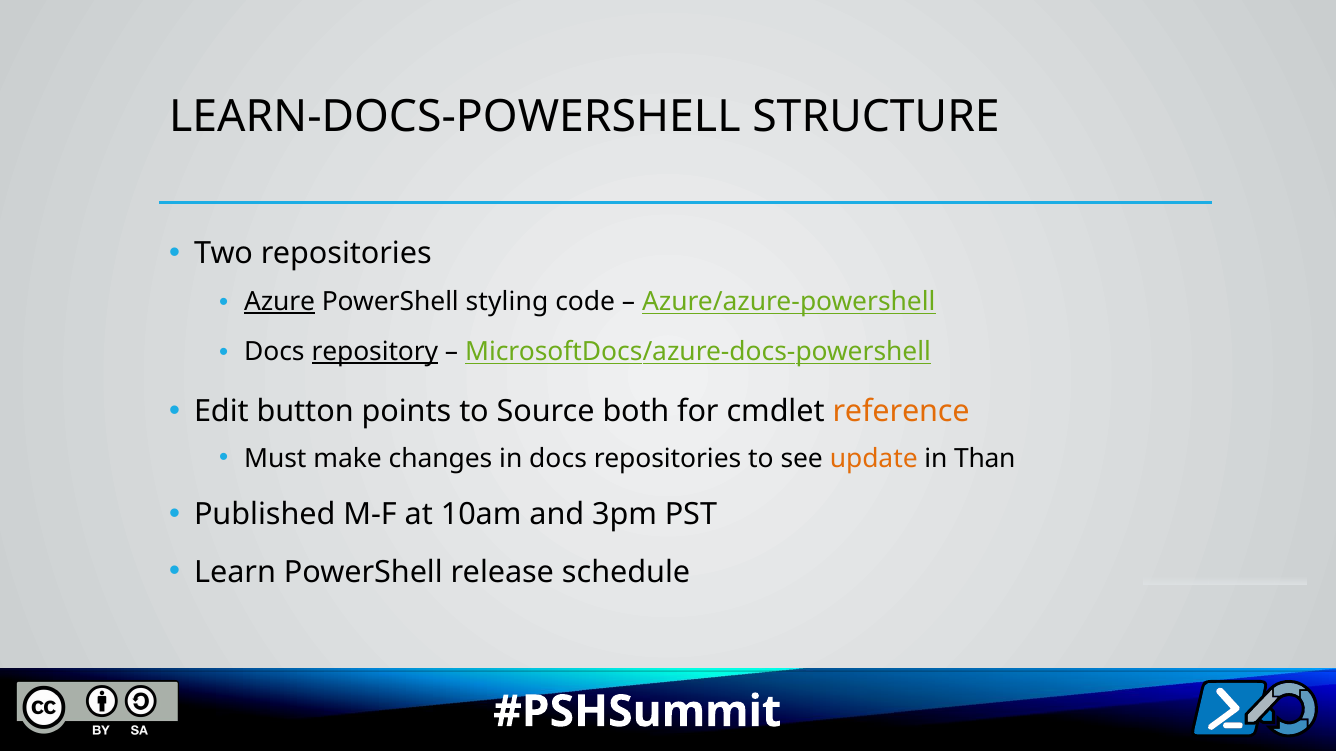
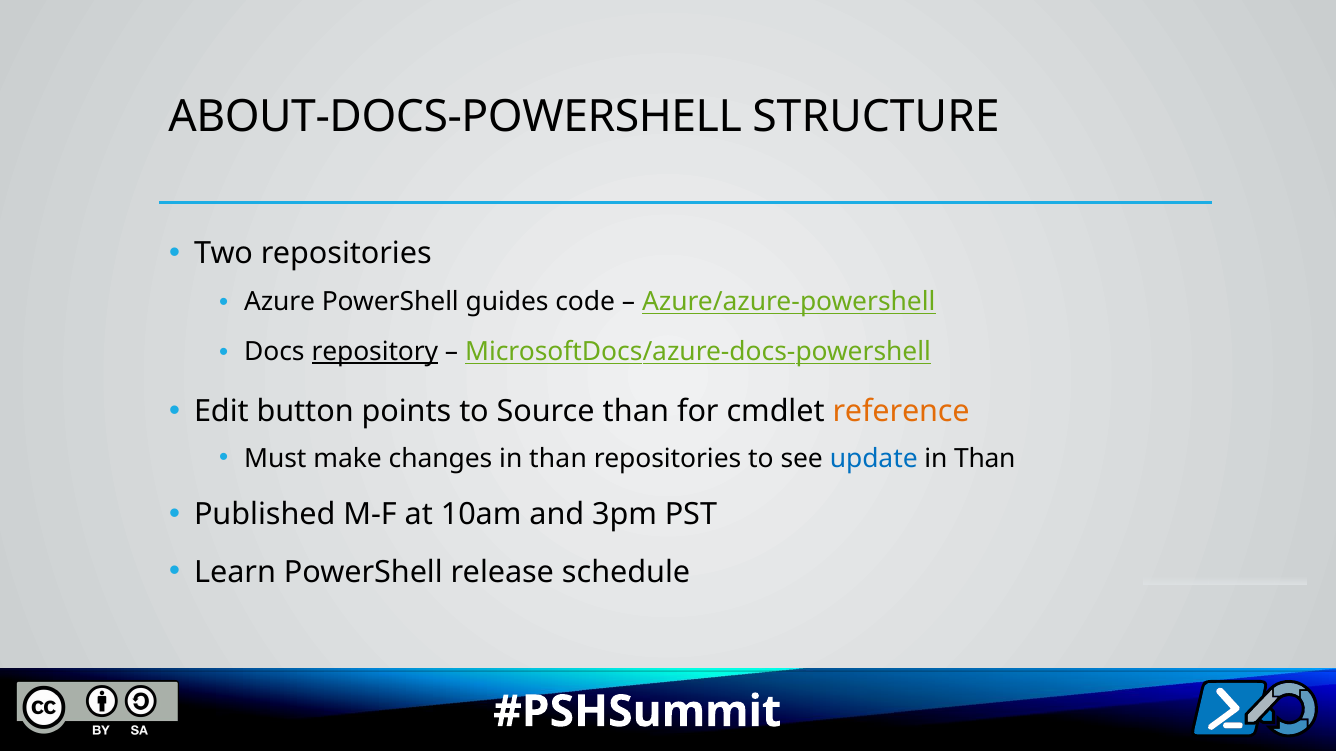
LEARN-DOCS-POWERSHELL: LEARN-DOCS-POWERSHELL -> ABOUT-DOCS-POWERSHELL (455, 117)
Azure underline: present -> none (280, 302)
styling: styling -> guides (507, 302)
Source both: both -> than (636, 412)
changes in docs: docs -> than (558, 459)
update colour: orange -> blue (874, 459)
